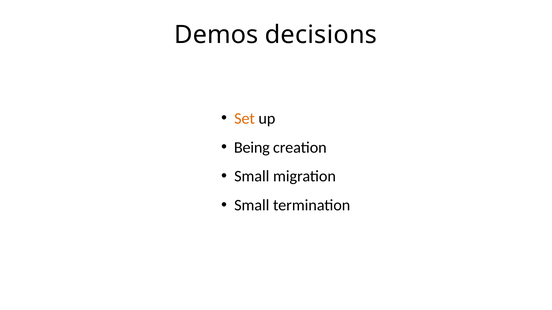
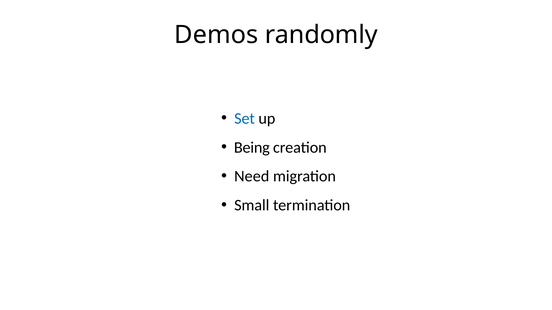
decisions: decisions -> randomly (321, 35)
Set colour: orange -> blue (245, 119)
Small: Small -> Need (252, 177)
